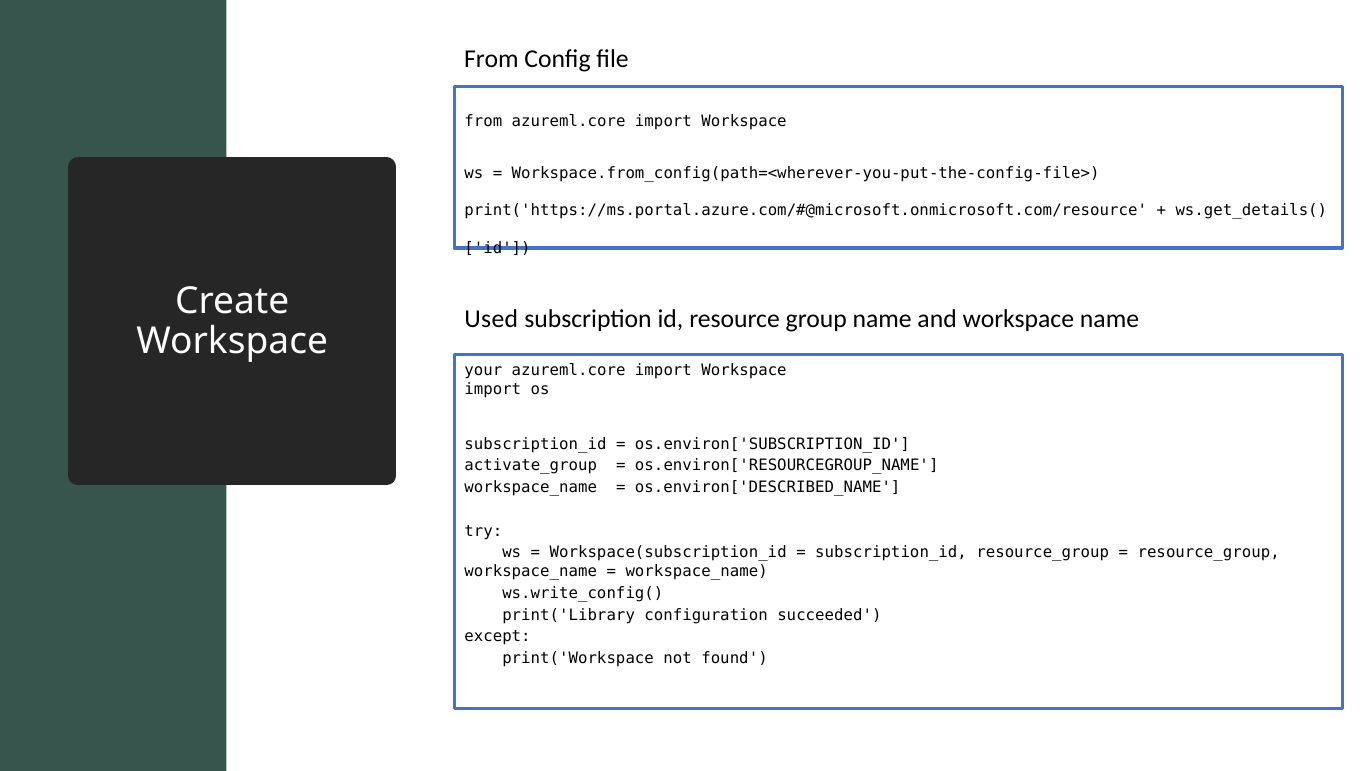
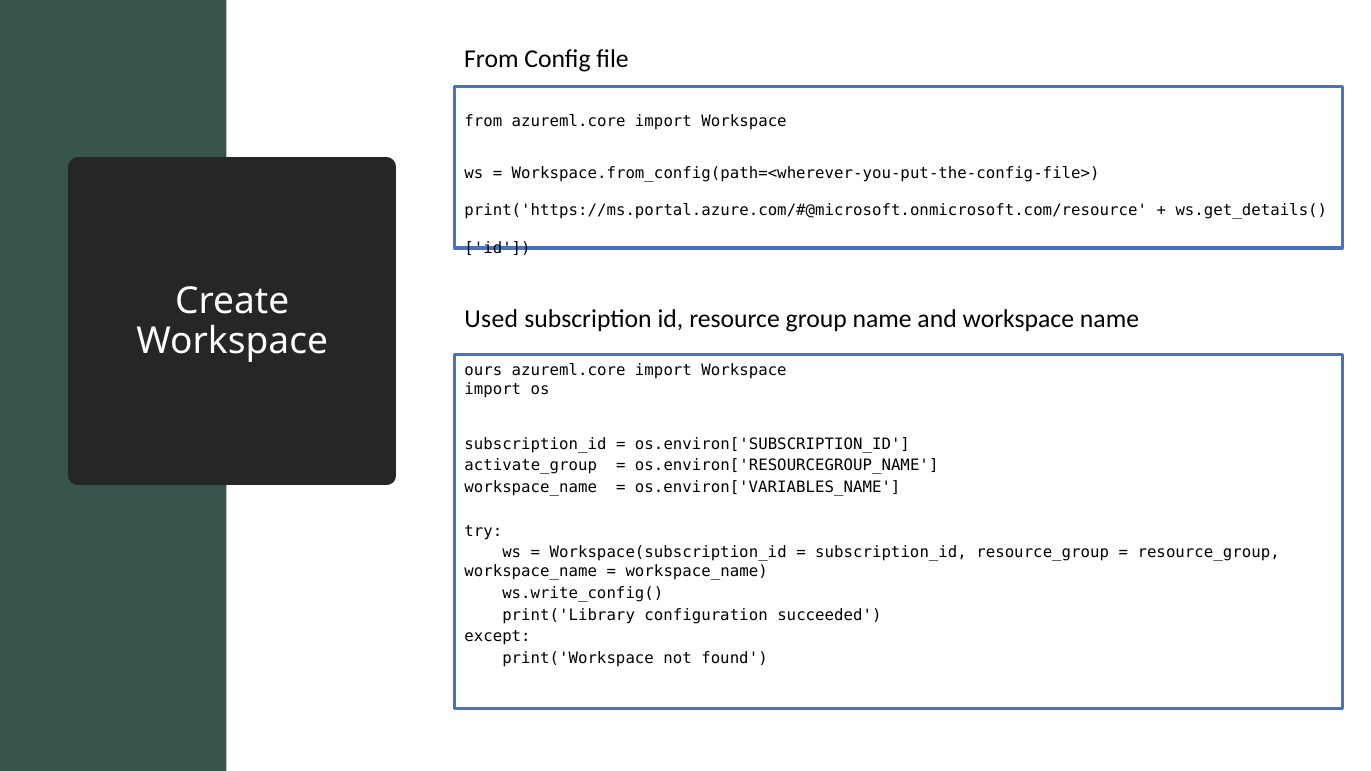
your: your -> ours (483, 370)
os.environ['DESCRIBED_NAME: os.environ['DESCRIBED_NAME -> os.environ['VARIABLES_NAME (768, 487)
